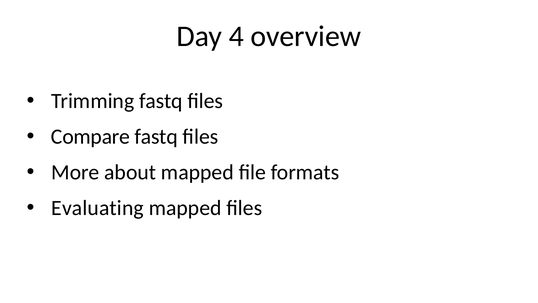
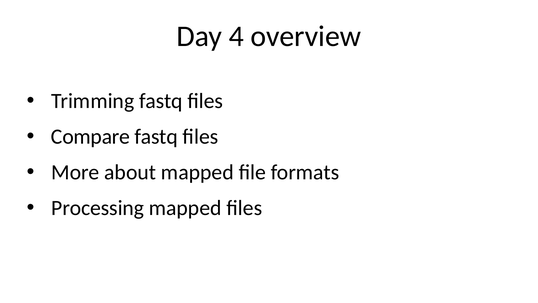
Evaluating: Evaluating -> Processing (98, 208)
